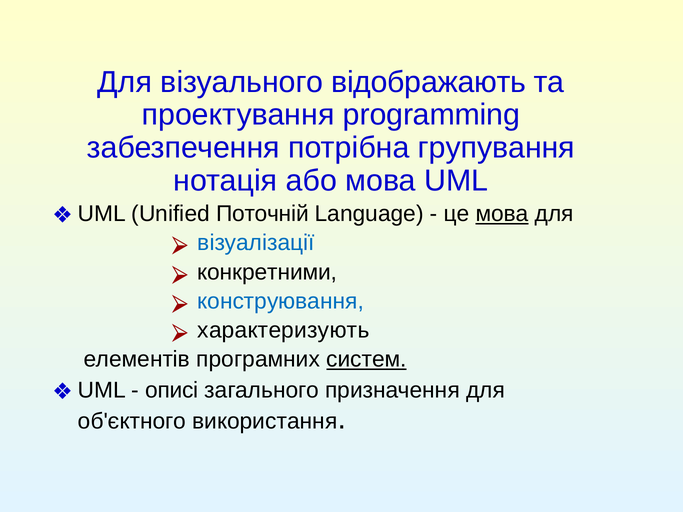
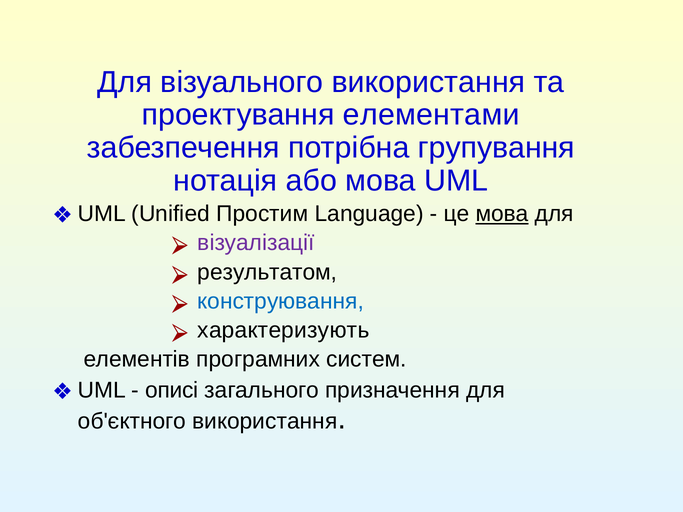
візуального відображають: відображають -> використання (428, 82)
programming: programming -> елементами (431, 115)
Поточній: Поточній -> Простим (262, 214)
візуалізації colour: blue -> purple (256, 243)
конкретними: конкретними -> результатом (267, 272)
систем underline: present -> none (366, 360)
